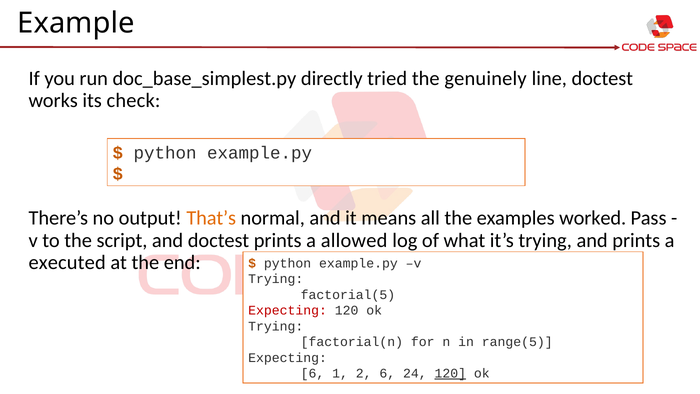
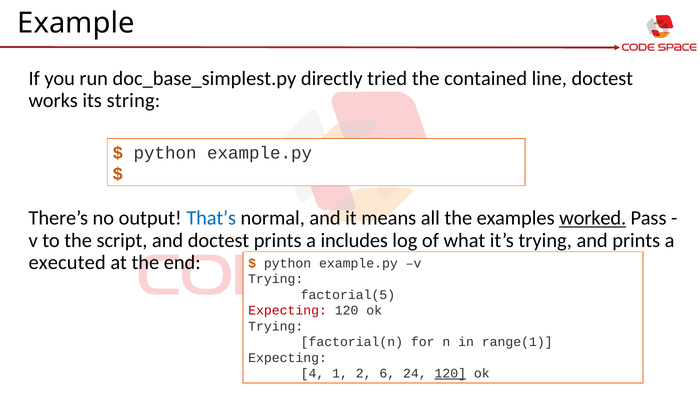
genuinely: genuinely -> contained (486, 79)
check: check -> string (134, 101)
That’s colour: orange -> blue (211, 218)
worked underline: none -> present (593, 218)
allowed: allowed -> includes (354, 240)
range(5: range(5 -> range(1 (517, 342)
6: 6 -> 4 (312, 373)
